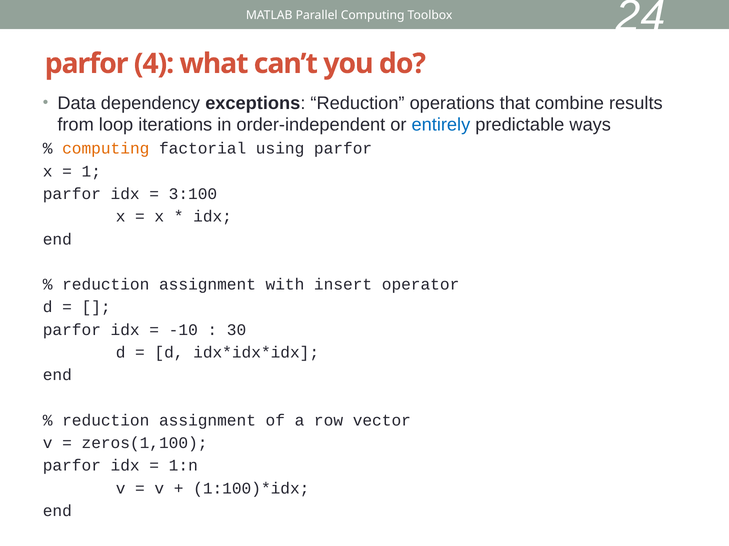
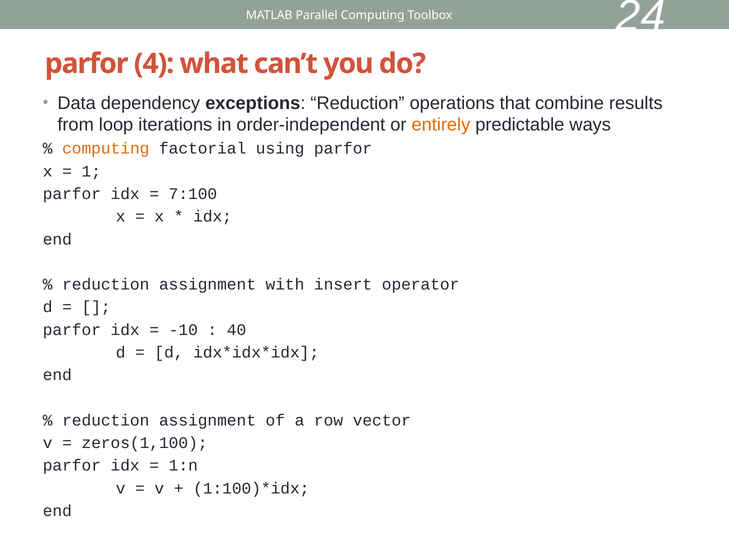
entirely colour: blue -> orange (441, 125)
3:100: 3:100 -> 7:100 (193, 194)
30: 30 -> 40 (237, 330)
